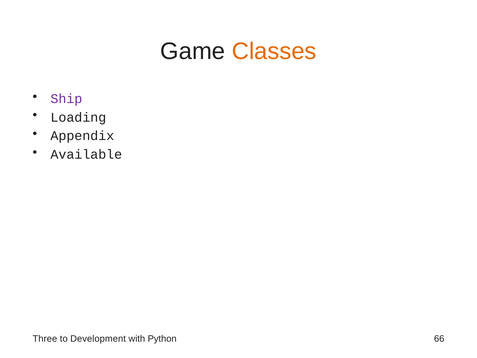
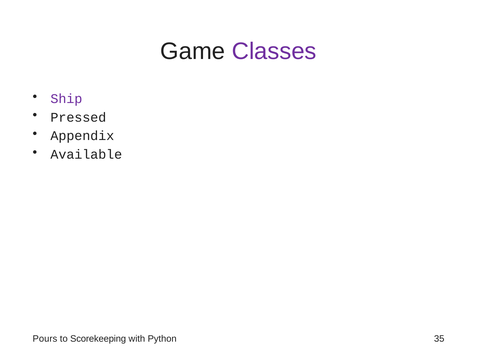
Classes colour: orange -> purple (274, 51)
Loading: Loading -> Pressed (78, 117)
Three: Three -> Pours (45, 339)
Development: Development -> Scorekeeping (98, 339)
66: 66 -> 35 (439, 339)
